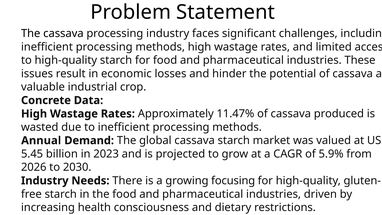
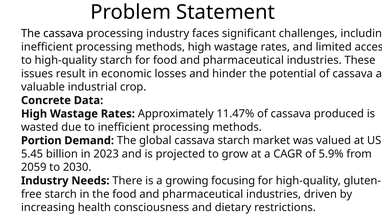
Annual: Annual -> Portion (41, 140)
2026: 2026 -> 2059 (34, 167)
